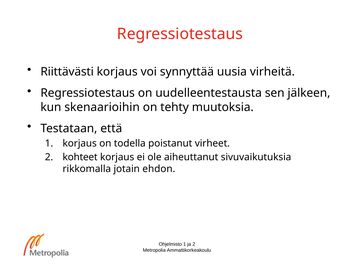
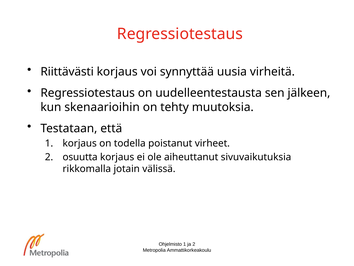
kohteet: kohteet -> osuutta (80, 157)
ehdon: ehdon -> välissä (159, 169)
